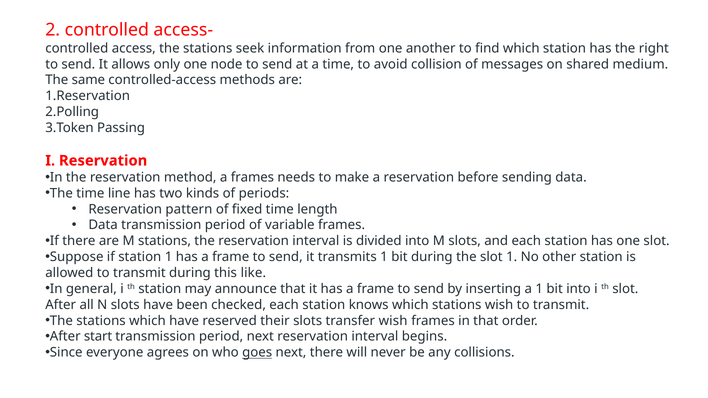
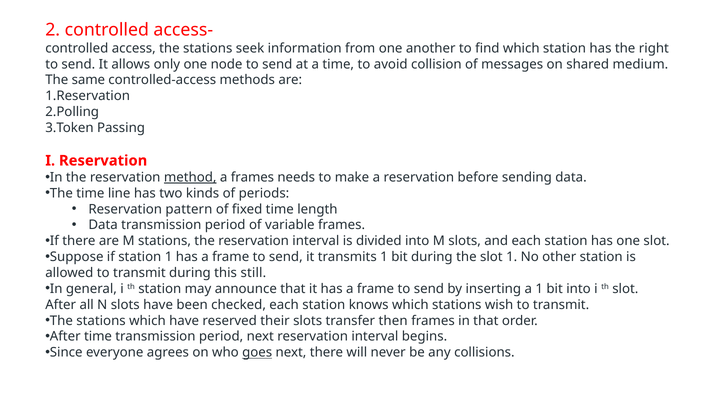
method underline: none -> present (190, 177)
like: like -> still (253, 273)
transfer wish: wish -> then (393, 321)
After start: start -> time (98, 337)
